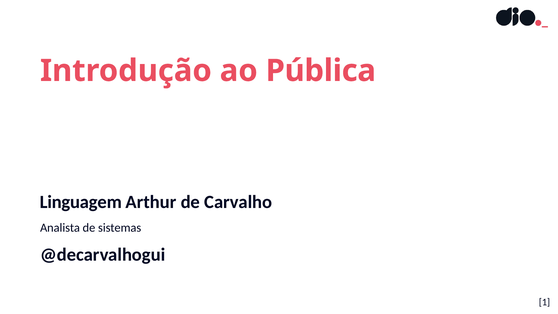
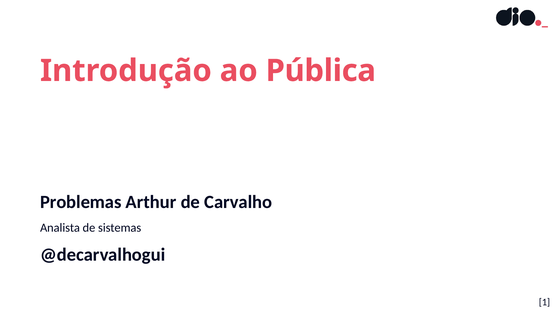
Linguagem: Linguagem -> Problemas (81, 202)
